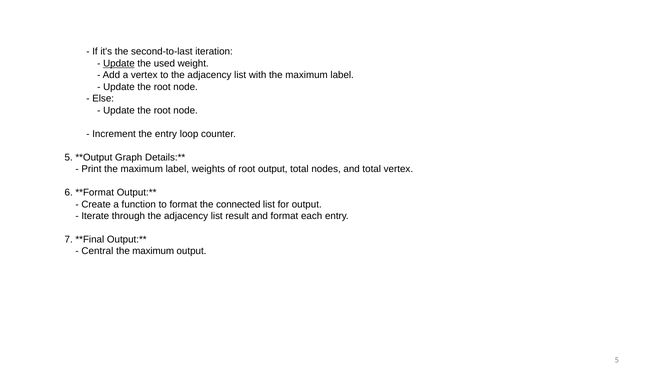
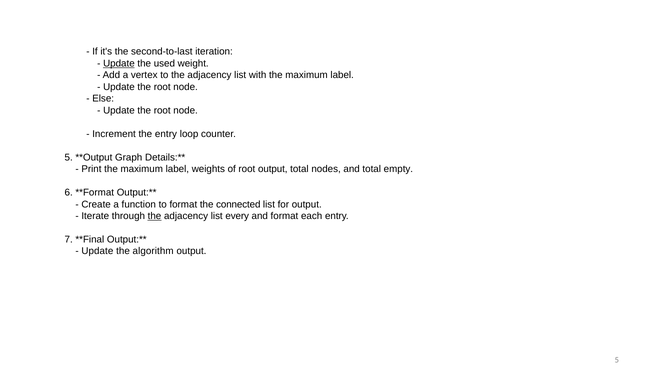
total vertex: vertex -> empty (398, 169)
the underline: none -> present (154, 216)
result: result -> every (237, 216)
Central: Central -> Update (97, 251)
maximum: maximum -> algorithm (153, 251)
